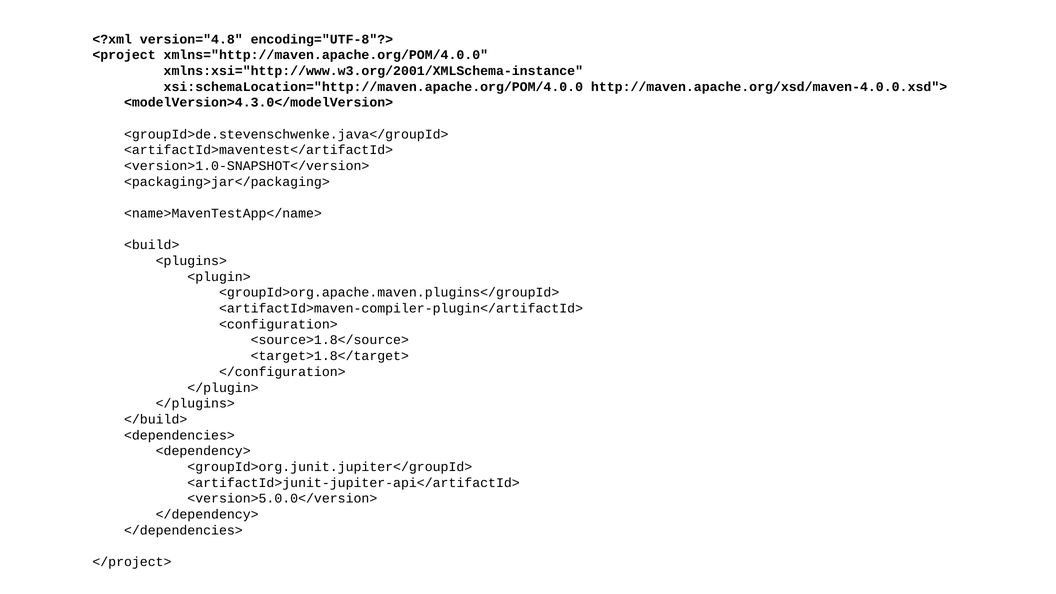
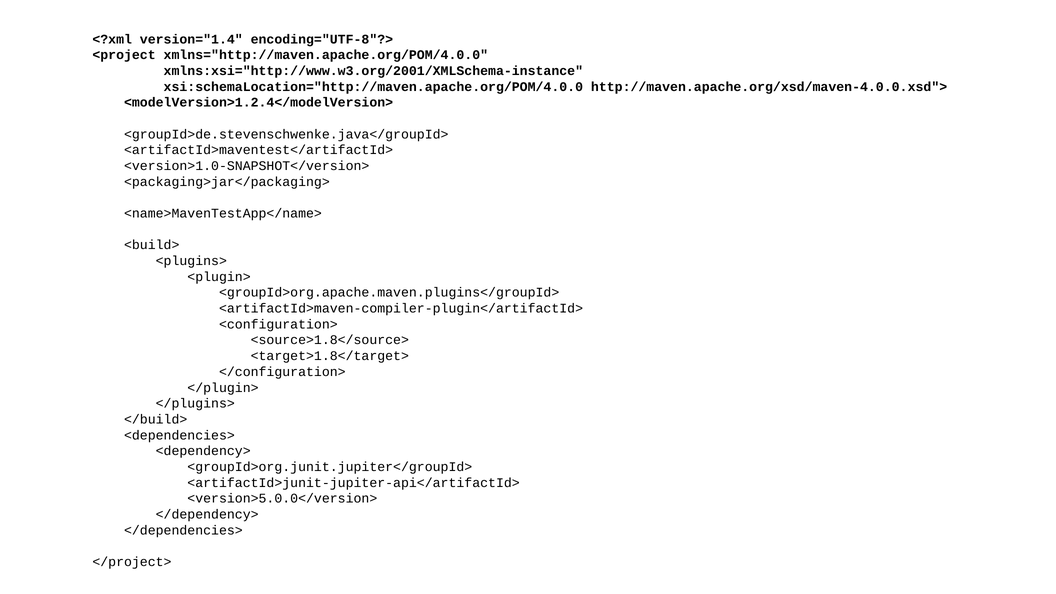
version="4.8: version="4.8 -> version="1.4 (191, 39)
<modelVersion>4.3.0</modelVersion>: <modelVersion>4.3.0</modelVersion> -> <modelVersion>1.2.4</modelVersion> (259, 103)
